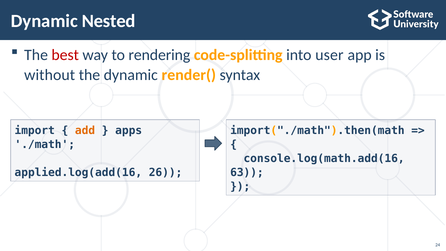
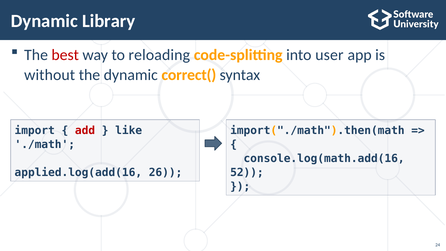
Nested: Nested -> Library (109, 21)
rendering: rendering -> reloading (159, 55)
render(: render( -> correct( (189, 75)
add colour: orange -> red (85, 130)
apps: apps -> like (129, 130)
63: 63 -> 52 (247, 173)
